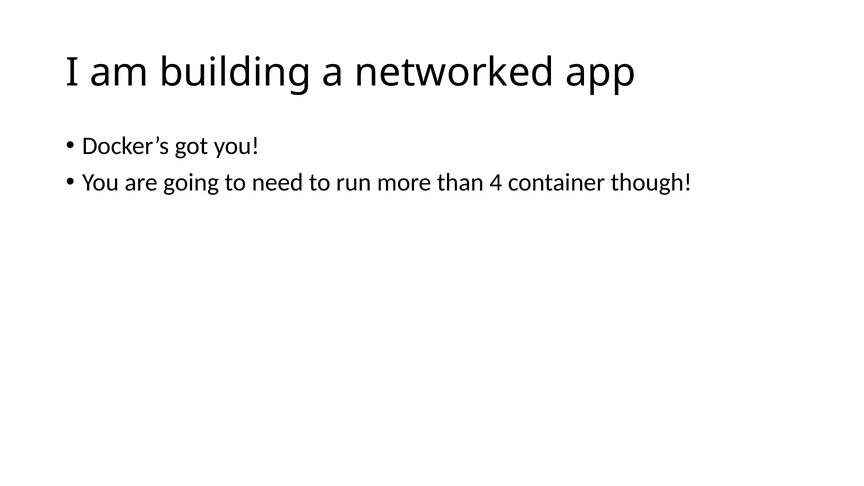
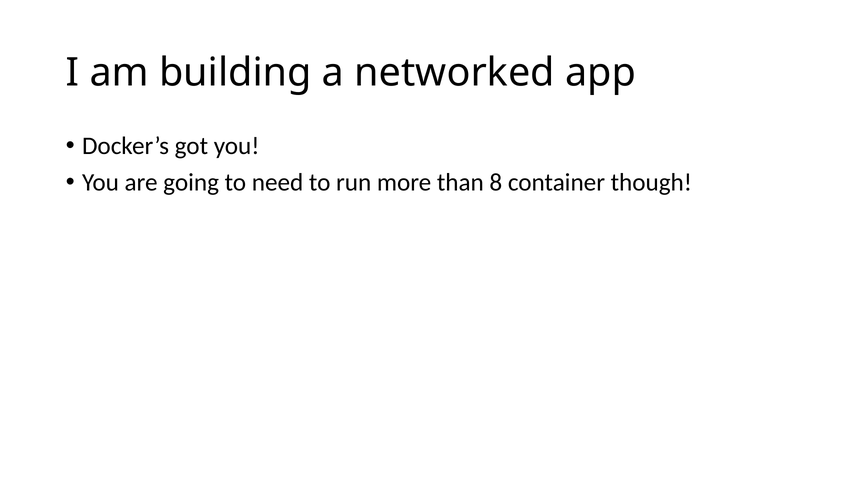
4: 4 -> 8 (496, 182)
